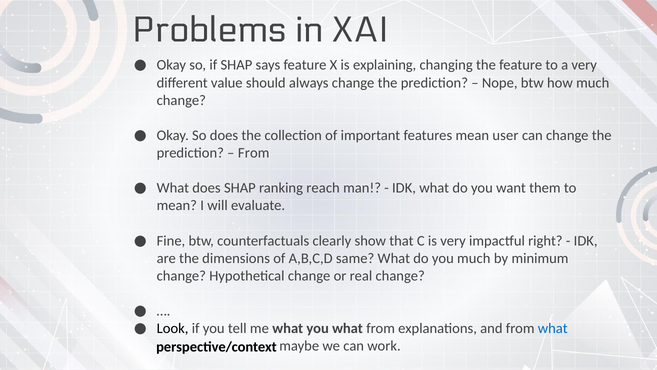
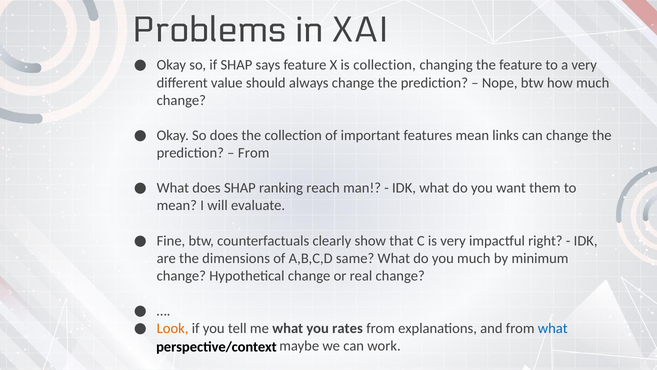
is explaining: explaining -> collection (385, 65)
user: user -> links (506, 135)
Look colour: black -> orange (173, 328)
you what: what -> rates (348, 328)
